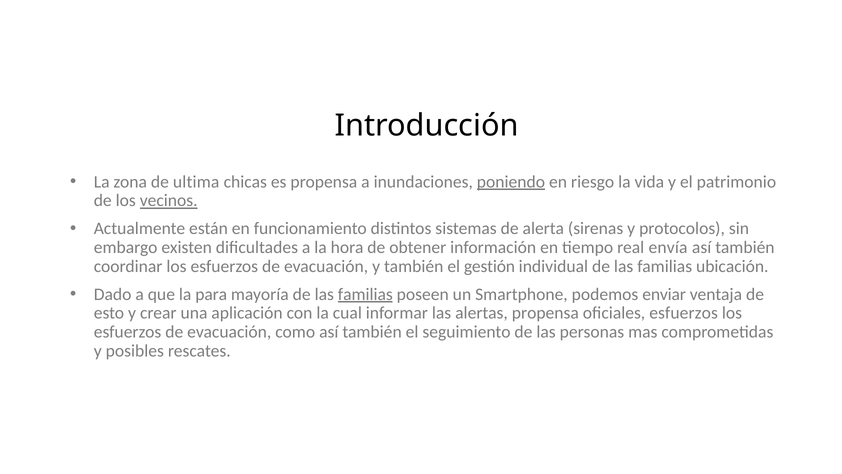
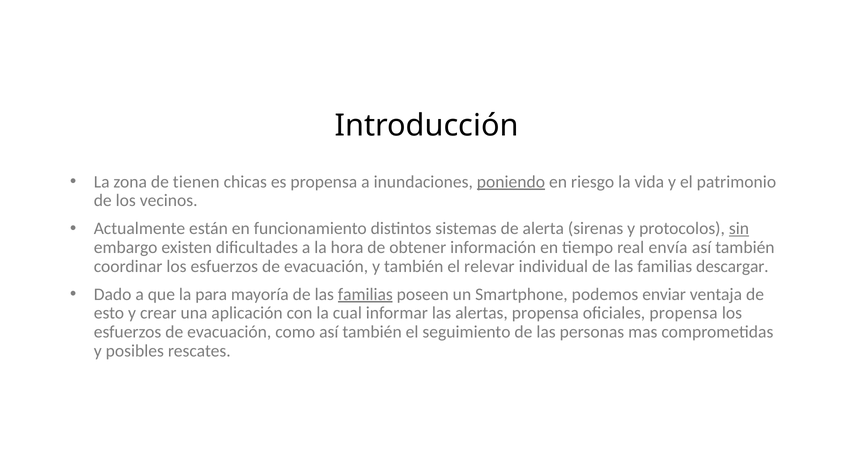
ultima: ultima -> tienen (196, 182)
vecinos underline: present -> none (169, 201)
sin underline: none -> present (739, 228)
gestión: gestión -> relevar (489, 266)
ubicación: ubicación -> descargar (732, 266)
oficiales esfuerzos: esfuerzos -> propensa (684, 313)
